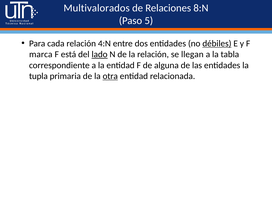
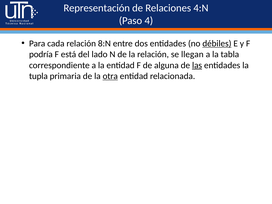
Multivalorados: Multivalorados -> Representación (97, 8)
8:N: 8:N -> 4:N (201, 8)
5: 5 -> 4 (149, 21)
4:N: 4:N -> 8:N (104, 43)
marca: marca -> podría (41, 54)
lado underline: present -> none (100, 54)
las underline: none -> present (197, 65)
